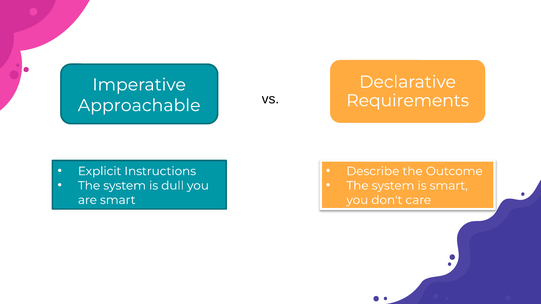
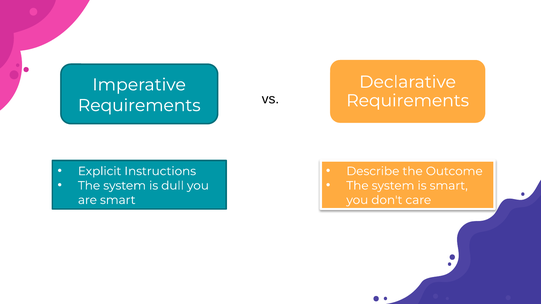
Approachable: Approachable -> Requirements (139, 106)
